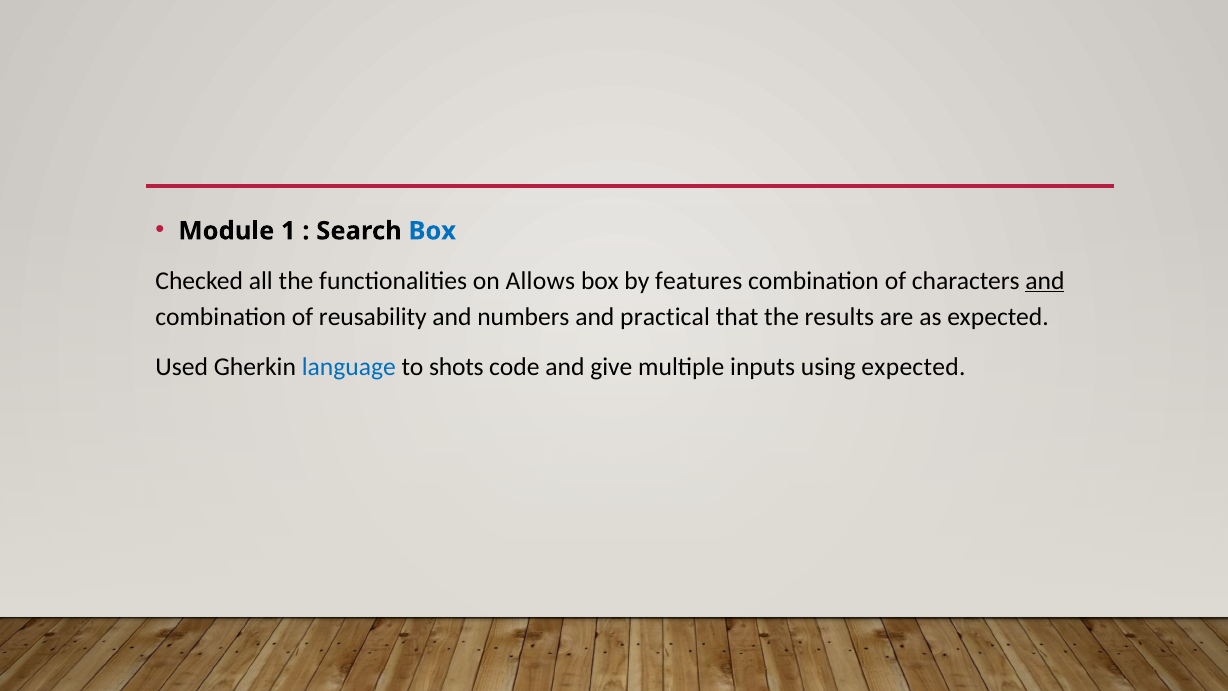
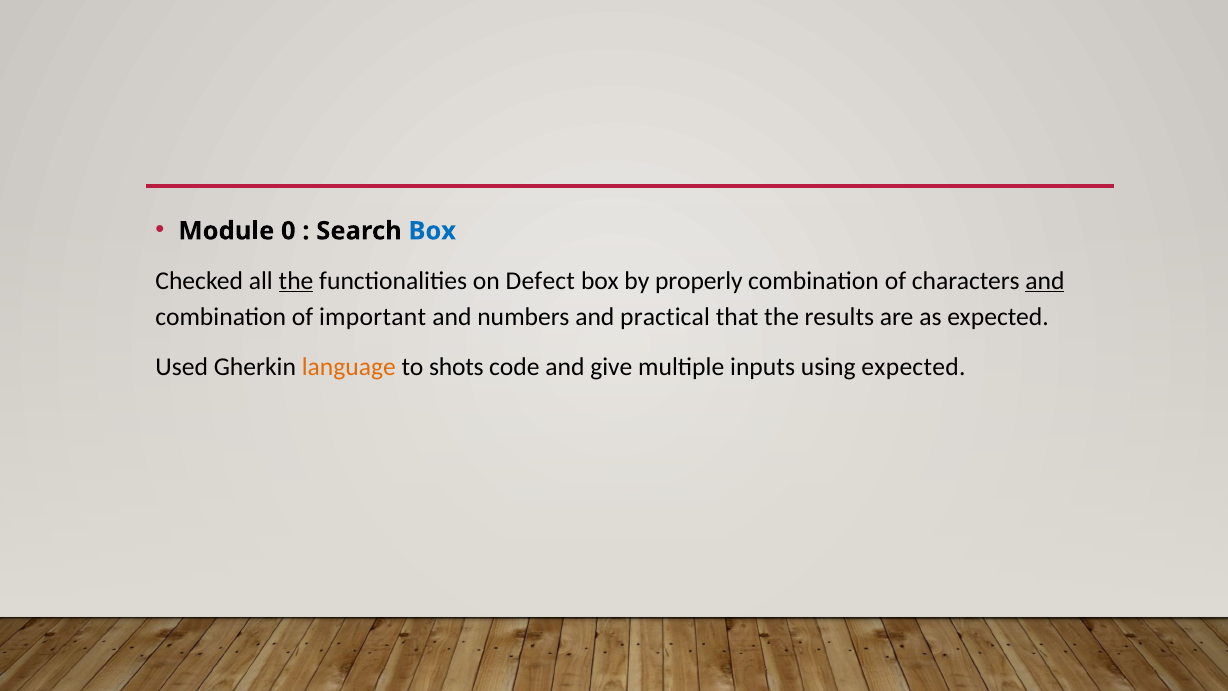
1: 1 -> 0 (288, 231)
the underline: none -> present (296, 281)
Allows: Allows -> Defect (540, 281)
features: features -> properly (699, 281)
reusability: reusability -> important (373, 317)
language colour: blue -> orange (349, 367)
